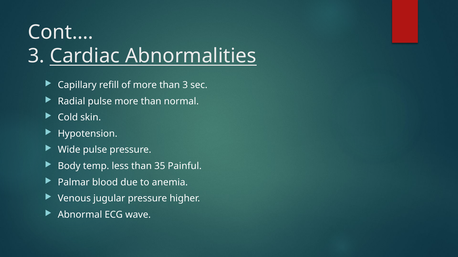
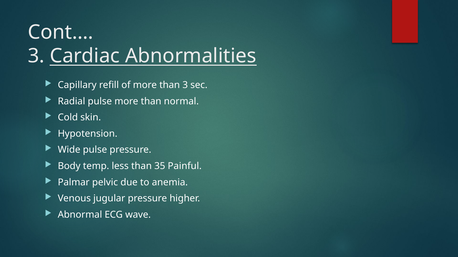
blood: blood -> pelvic (105, 183)
